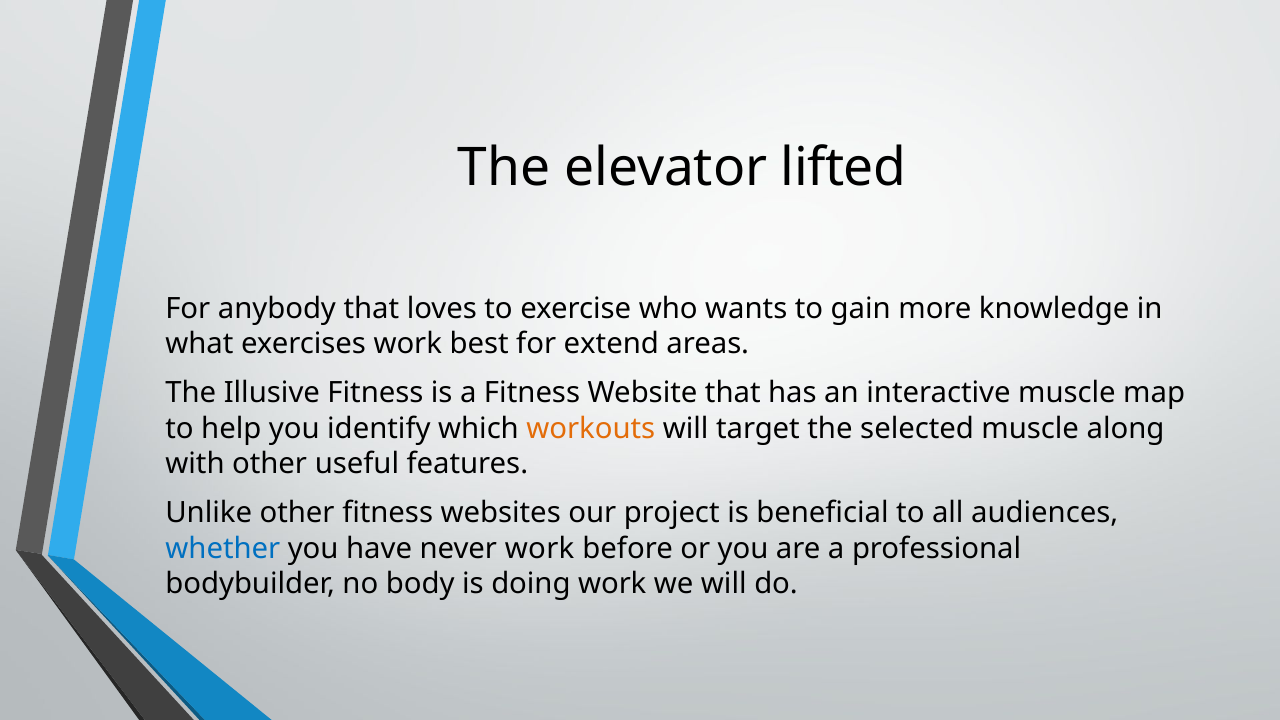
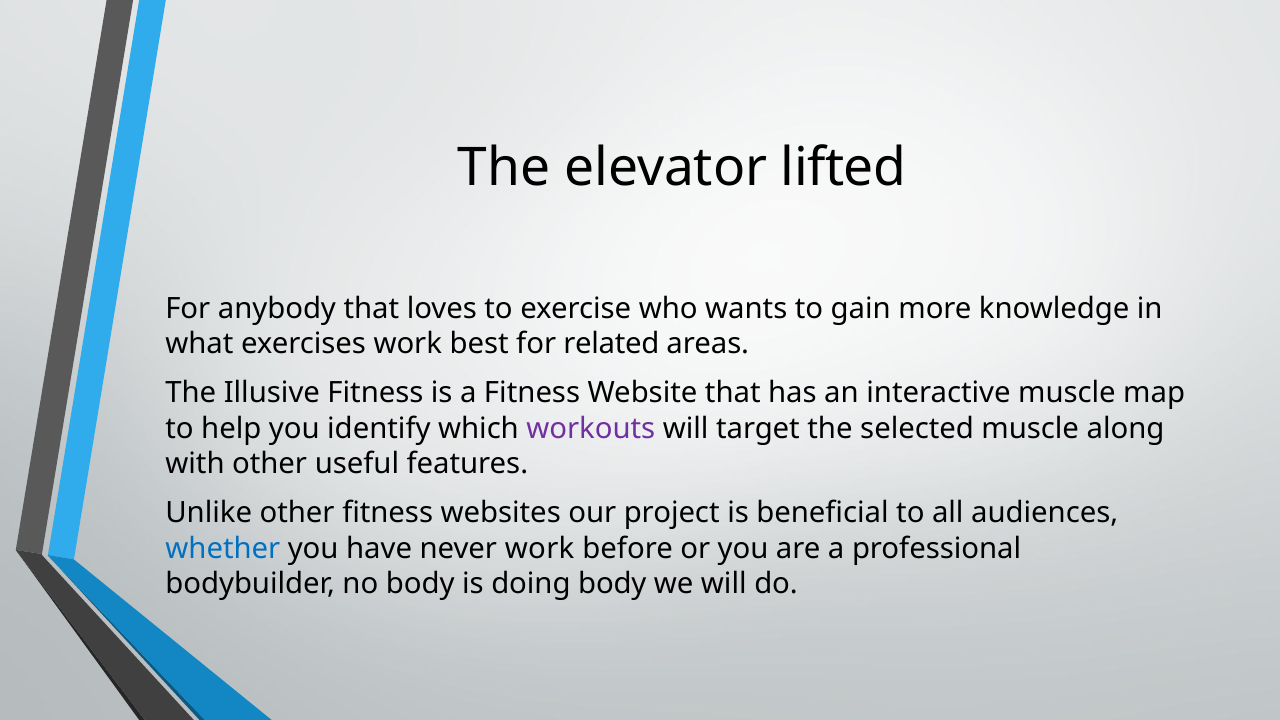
extend: extend -> related (611, 344)
workouts colour: orange -> purple (591, 428)
doing work: work -> body (612, 584)
